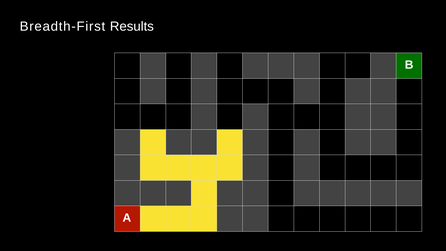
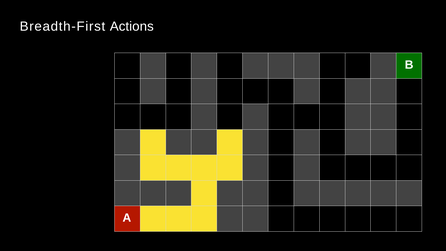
Results: Results -> Actions (132, 27)
